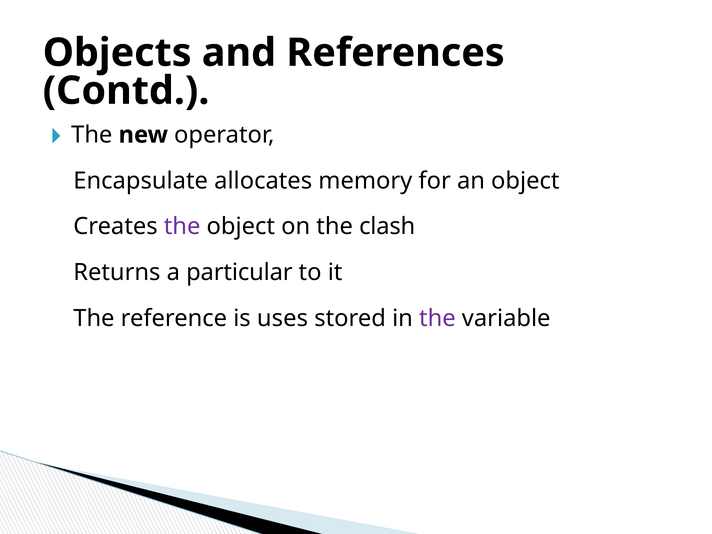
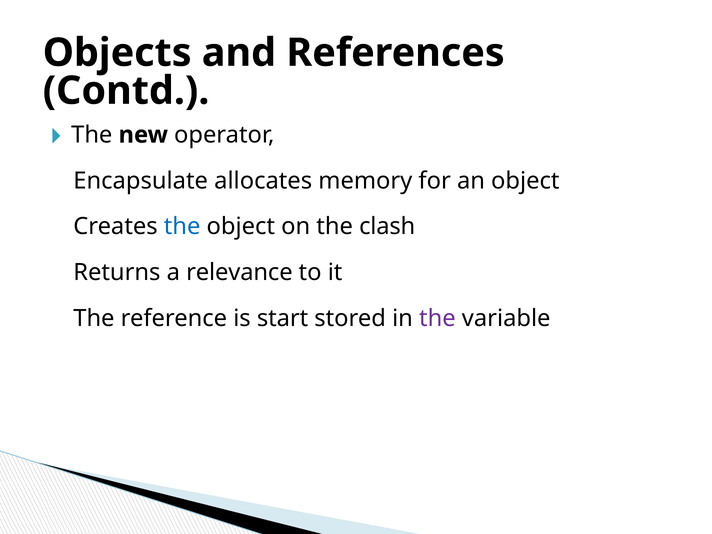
the colour: purple -> blue (182, 227)
particular: particular -> relevance (239, 273)
uses: uses -> start (283, 318)
